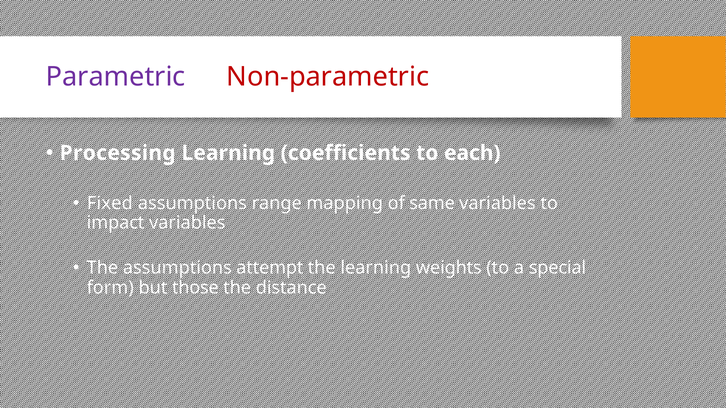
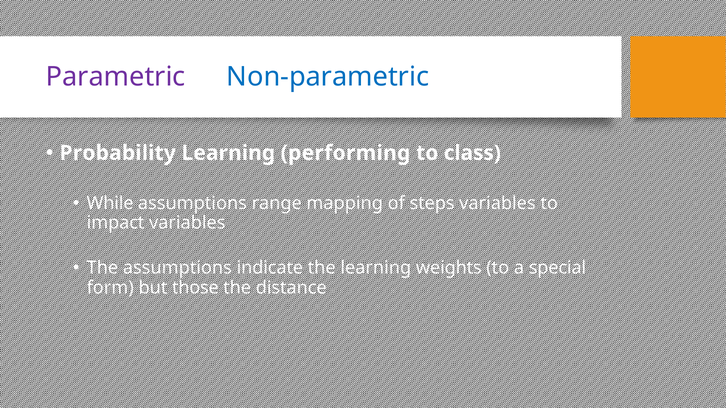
Non-parametric colour: red -> blue (328, 77)
Processing: Processing -> Probability (118, 153)
coefficients: coefficients -> performing (346, 153)
each: each -> class (472, 153)
Fixed: Fixed -> While (110, 203)
same: same -> steps (432, 203)
attempt: attempt -> indicate (270, 268)
